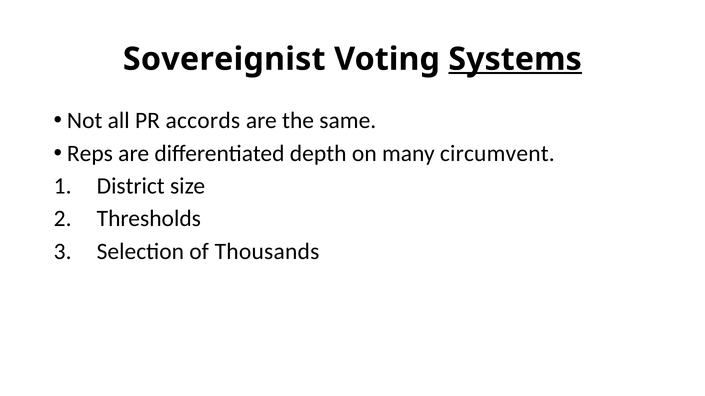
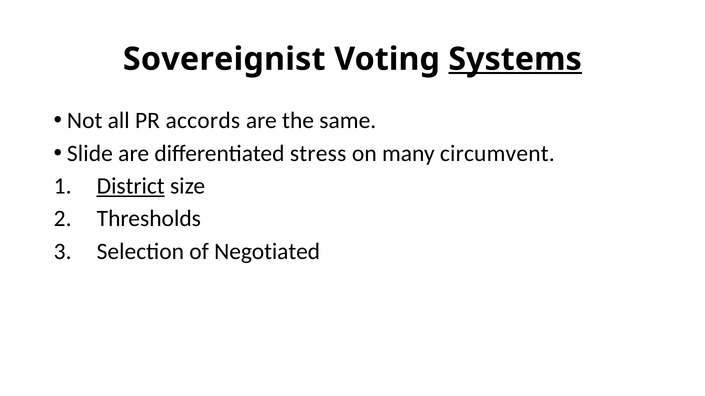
Reps: Reps -> Slide (90, 154)
depth: depth -> stress (318, 154)
District underline: none -> present (131, 186)
Thousands: Thousands -> Negotiated (267, 252)
